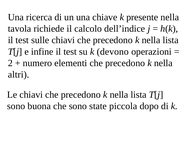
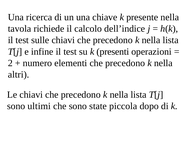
devono: devono -> presenti (113, 52)
buona: buona -> ultimi (39, 106)
